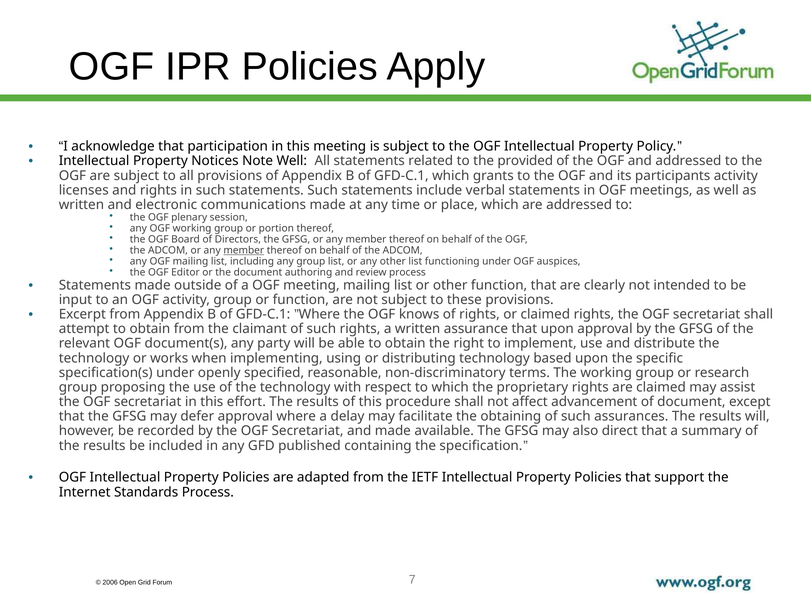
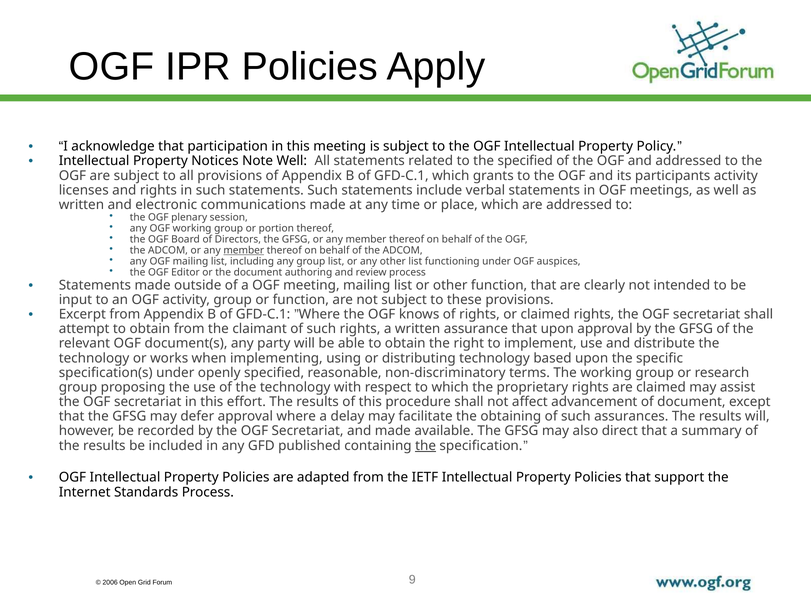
the provided: provided -> specified (525, 161)
the underline: none -> present (426, 446)
7: 7 -> 9 (412, 580)
